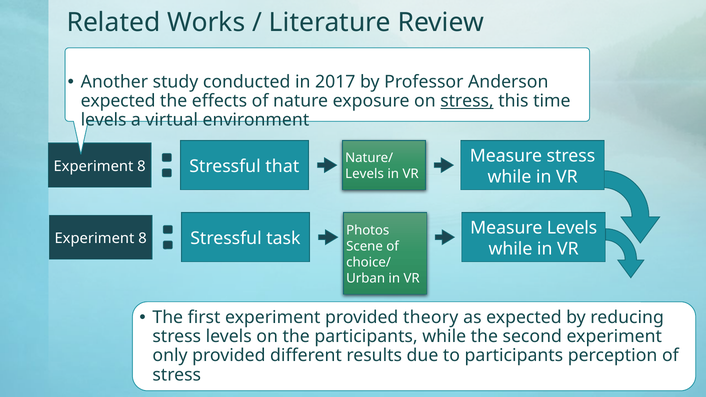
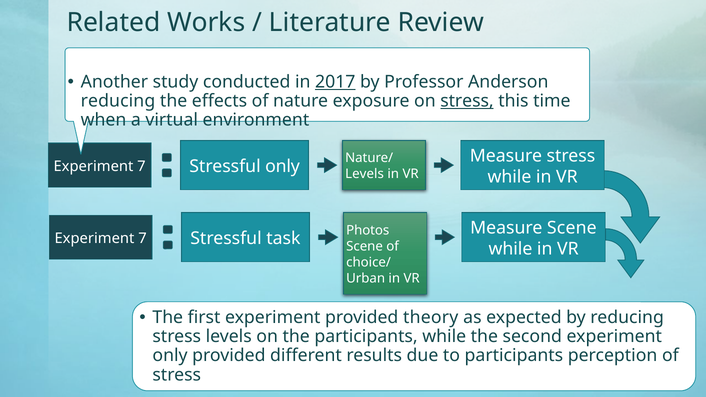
2017 underline: none -> present (335, 82)
expected: expected -> reducing (118, 101)
levels: levels -> when (104, 120)
Stressful that: that -> only (283, 167)
8: 8 -> 7 (141, 166)
Measure Levels: Levels -> Scene (572, 228)
8: 8 -> 7 (142, 239)
